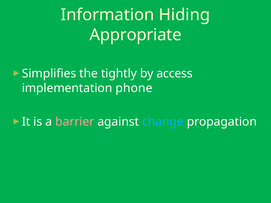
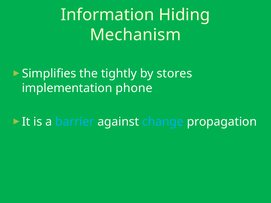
Appropriate: Appropriate -> Mechanism (135, 35)
access: access -> stores (174, 74)
barrier colour: pink -> light blue (75, 122)
